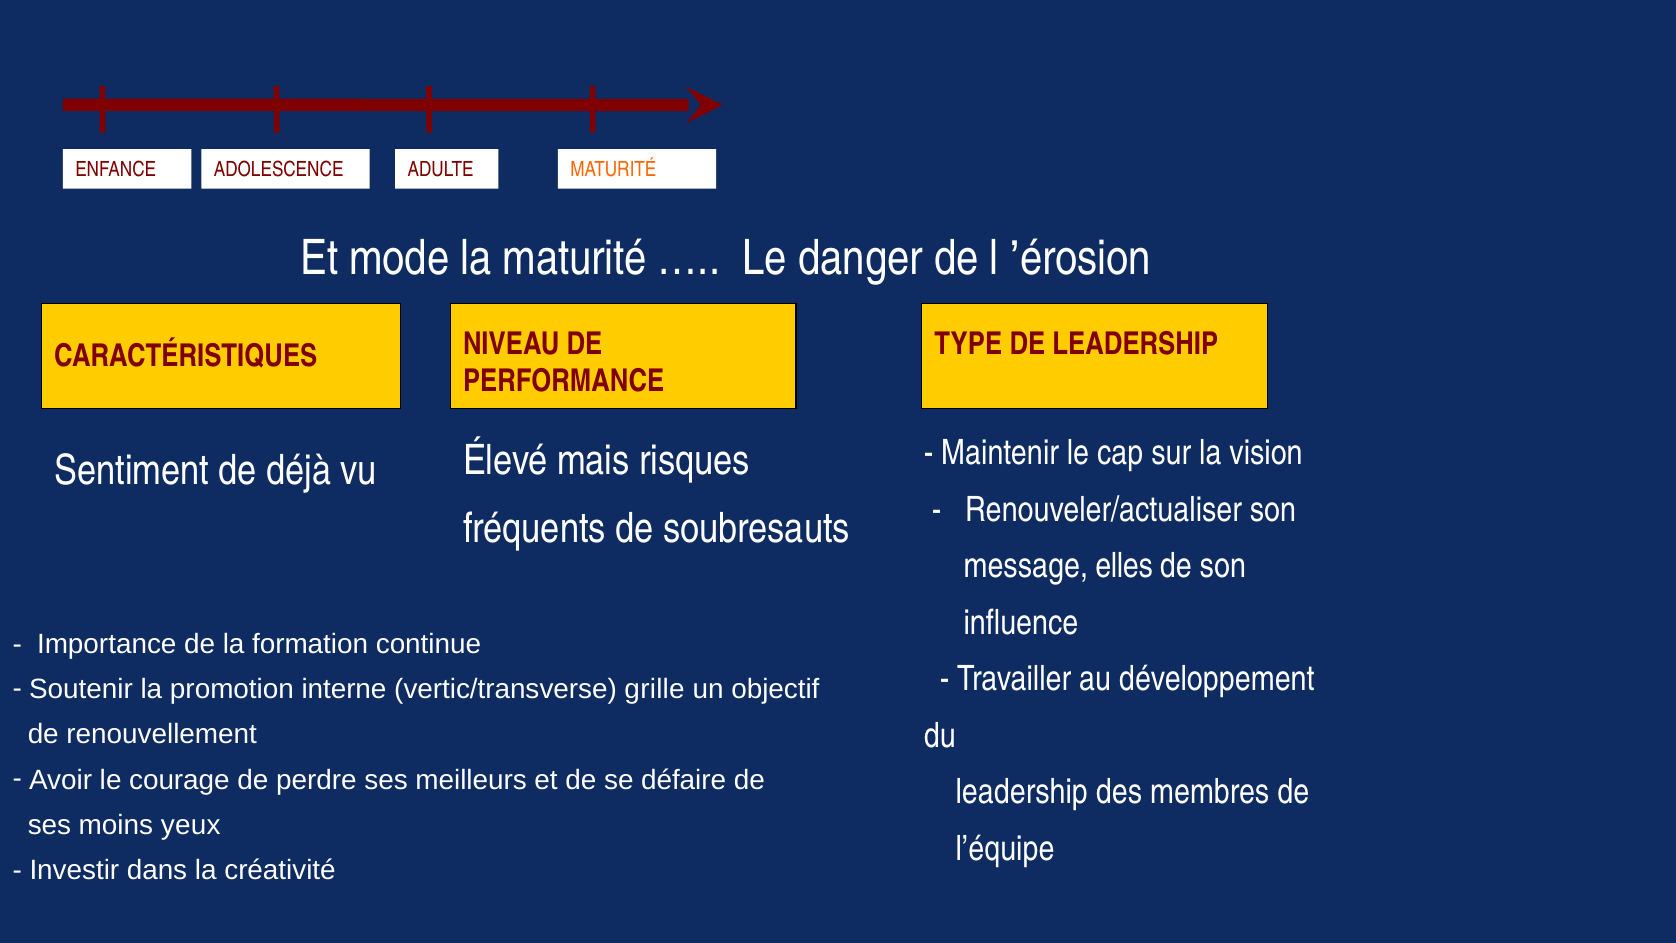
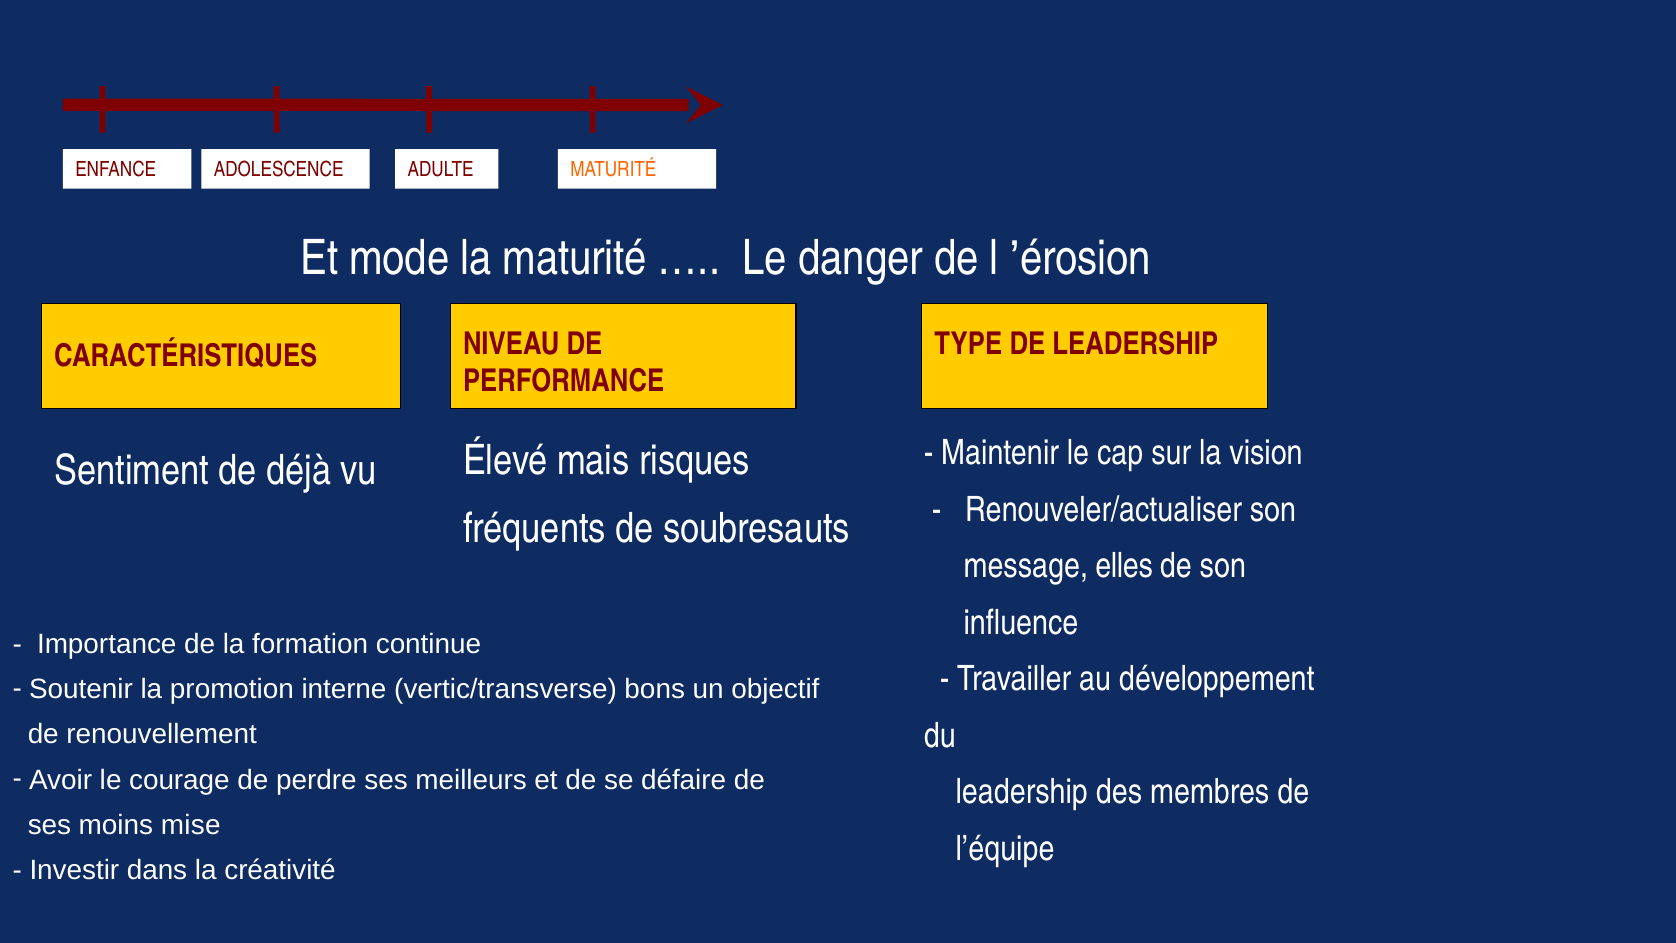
grille: grille -> bons (655, 689)
yeux: yeux -> mise (191, 825)
